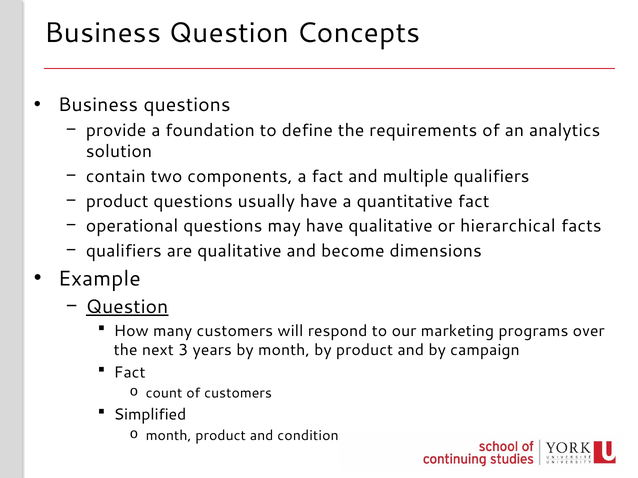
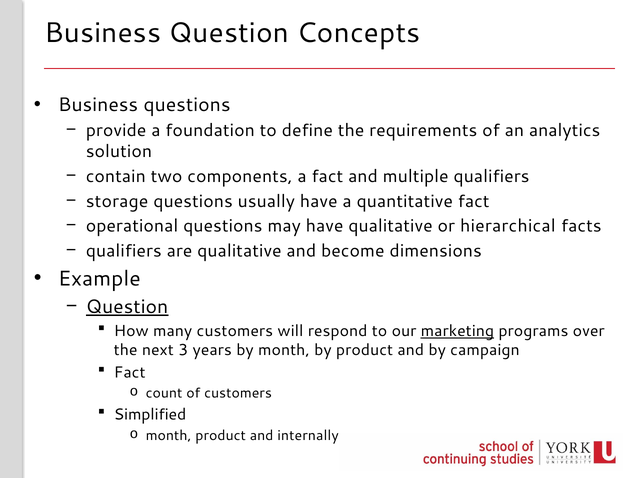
product: product -> storage (117, 201)
marketing underline: none -> present (457, 331)
condition: condition -> internally (308, 436)
